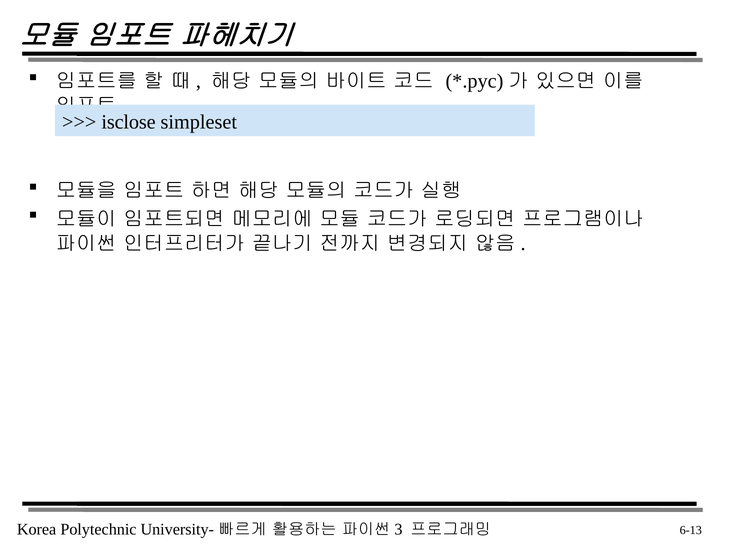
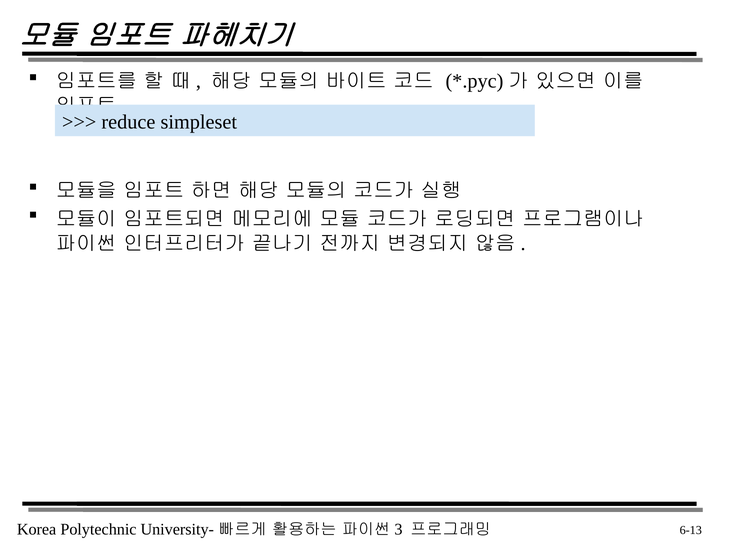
isclose: isclose -> reduce (128, 122)
